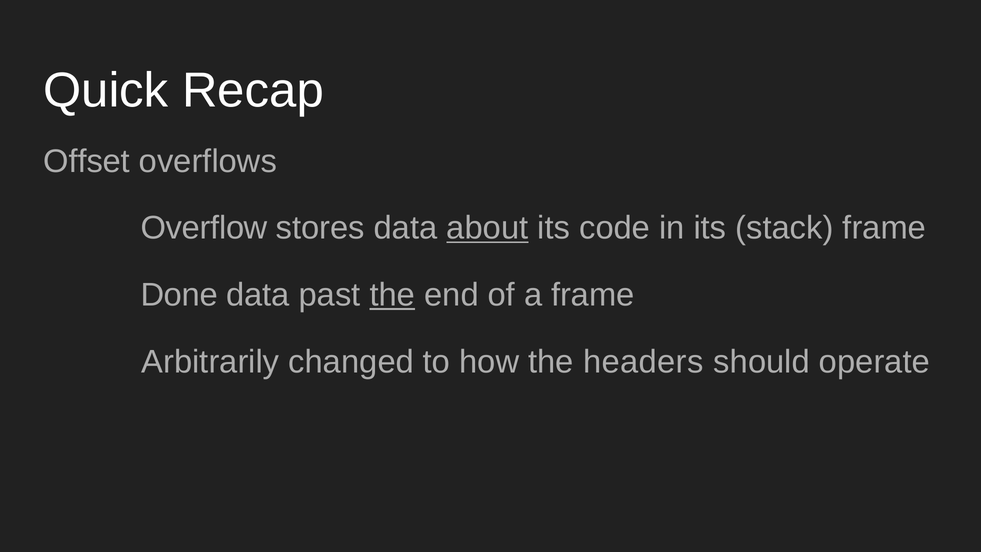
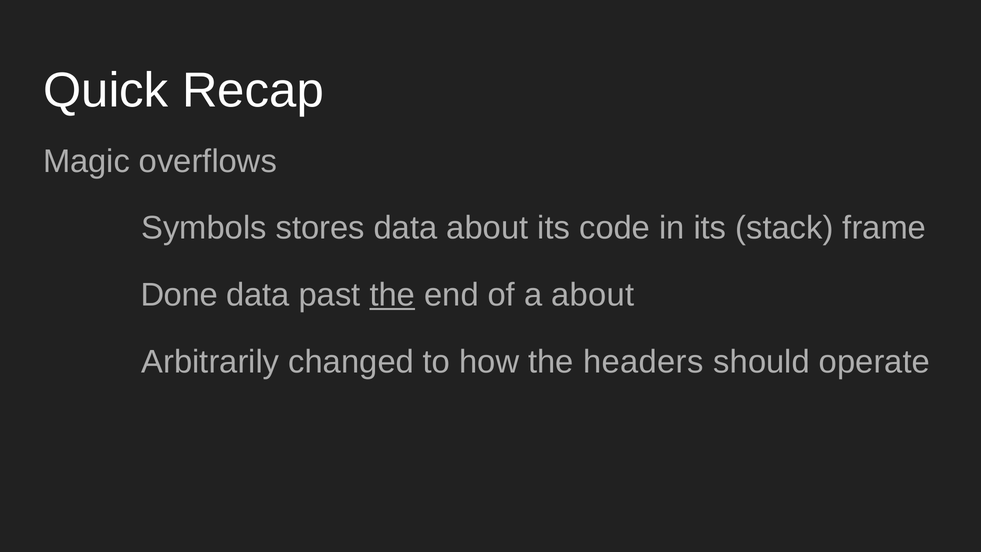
Offset: Offset -> Magic (87, 161)
Overflow: Overflow -> Symbols (204, 228)
about underline: present -> none (487, 228)
a frame: frame -> about (593, 295)
